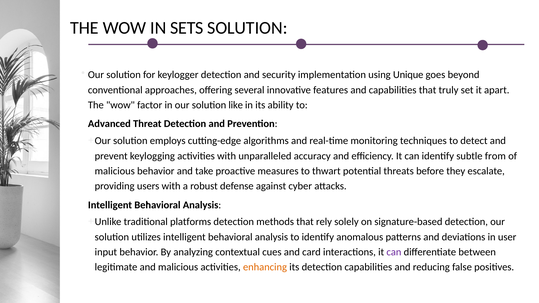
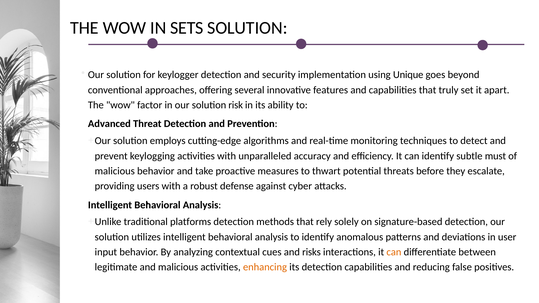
like: like -> risk (236, 105)
from: from -> must (495, 156)
card: card -> risks (312, 252)
can colour: purple -> orange (394, 252)
